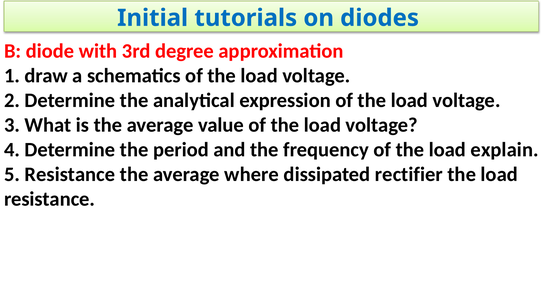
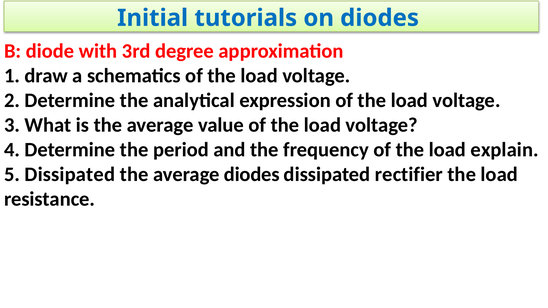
5 Resistance: Resistance -> Dissipated (70, 174)
average where: where -> diodes (252, 174)
